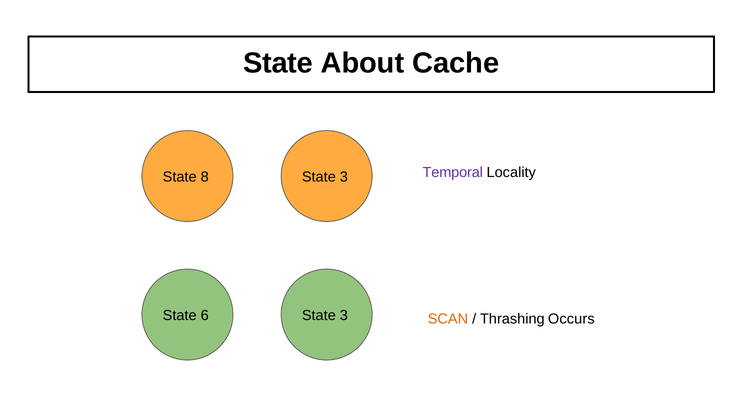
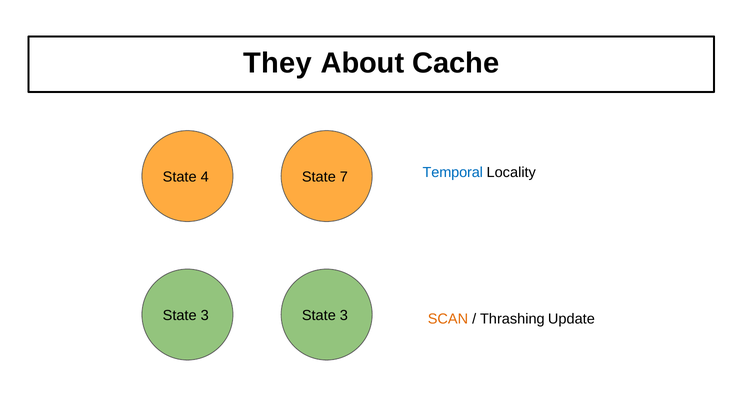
State: State -> They (278, 63)
Temporal colour: purple -> blue (453, 172)
8: 8 -> 4 (205, 177)
3: 3 -> 7 (344, 177)
6: 6 -> 3 (205, 316)
Occurs: Occurs -> Update (571, 319)
